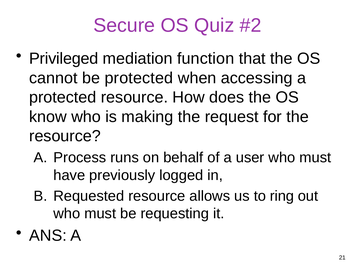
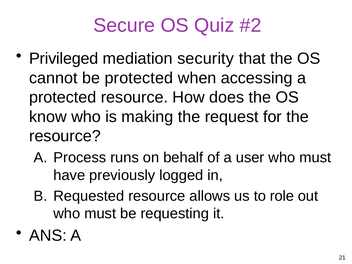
function: function -> security (206, 59)
ring: ring -> role (282, 196)
